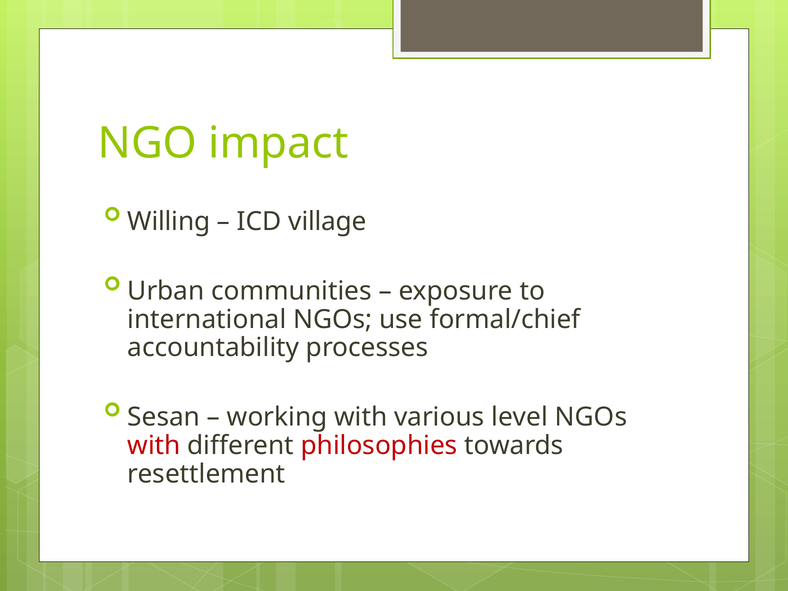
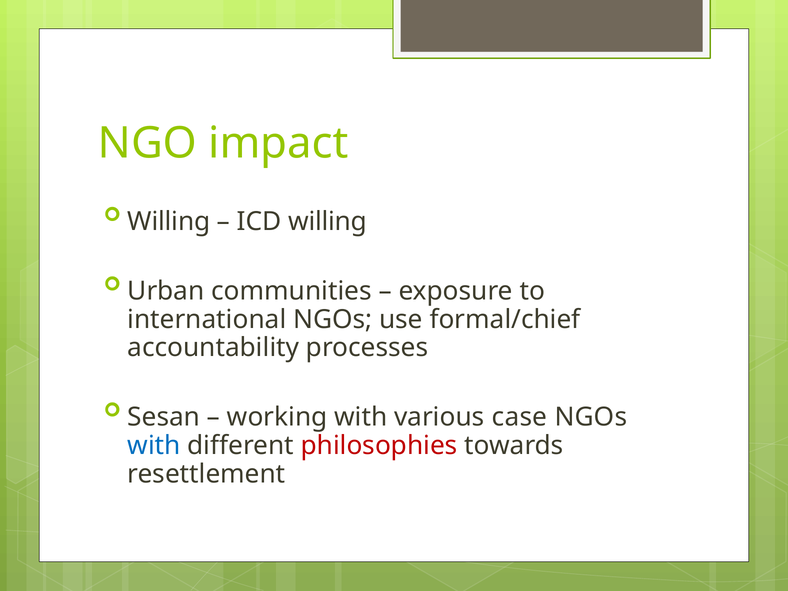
ICD village: village -> willing (328, 222)
level: level -> case (520, 417)
with colour: red -> blue (154, 445)
